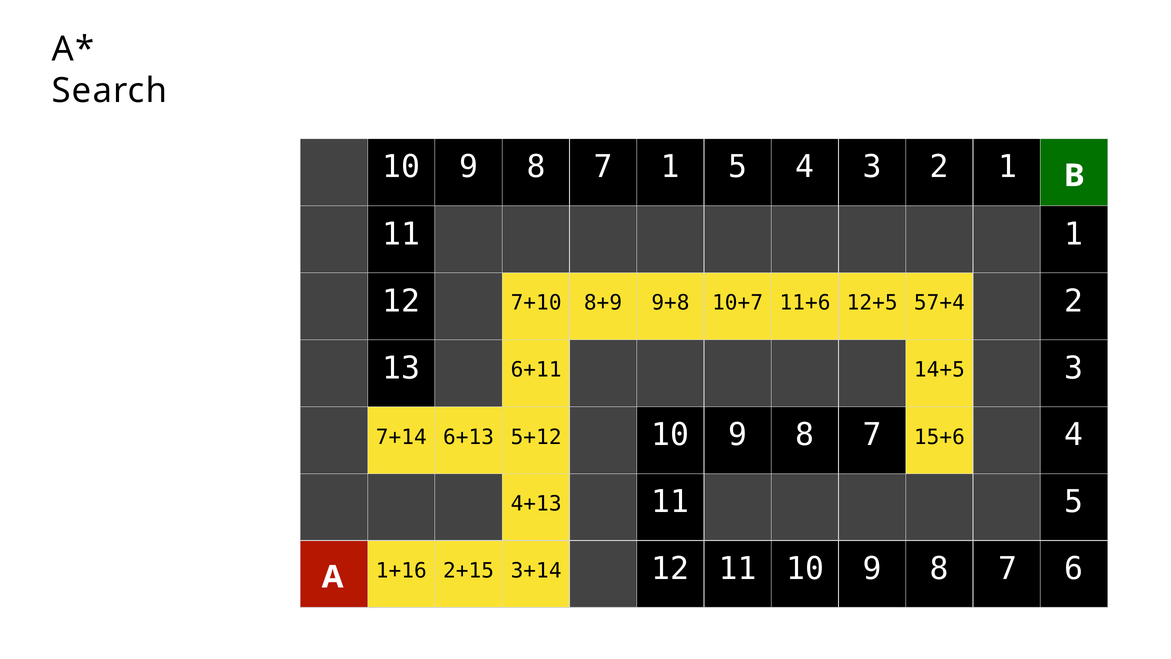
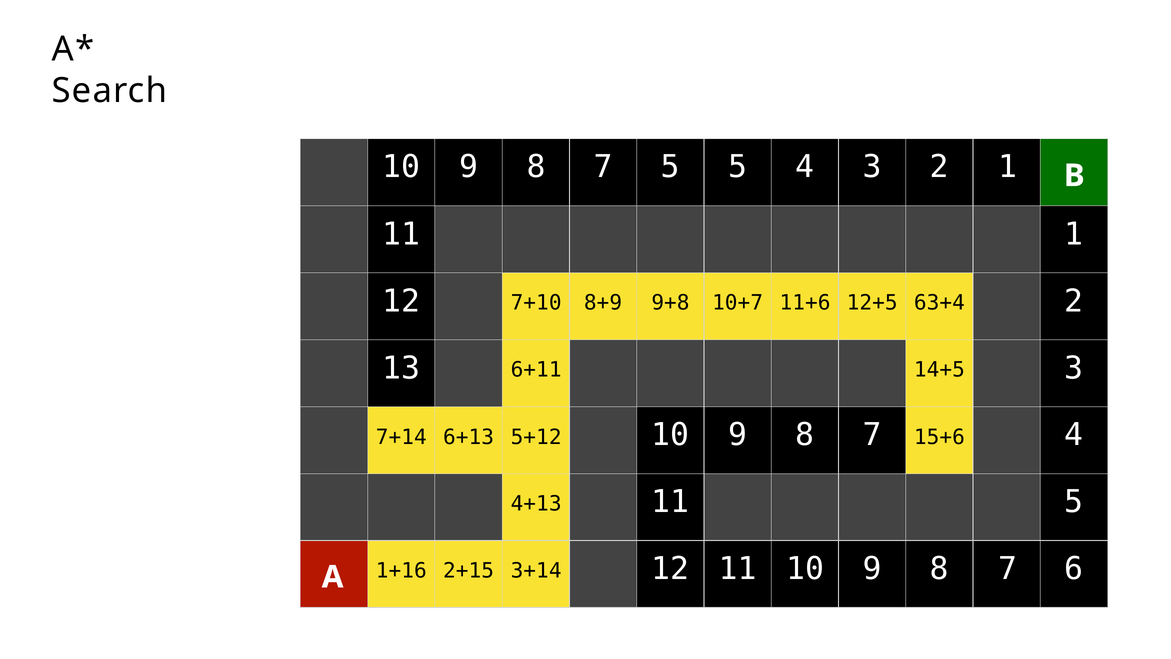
7 1: 1 -> 5 (670, 167)
57+4: 57+4 -> 63+4 (939, 303)
